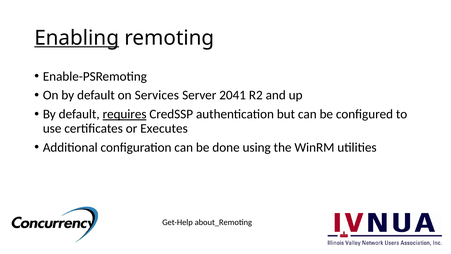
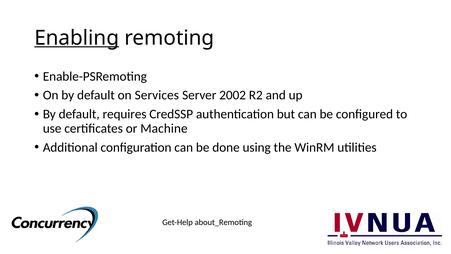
2041: 2041 -> 2002 (233, 95)
requires underline: present -> none (125, 114)
Executes: Executes -> Machine (164, 128)
